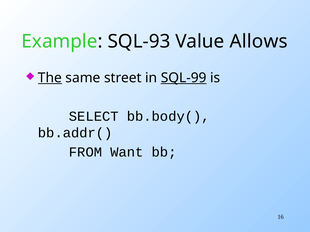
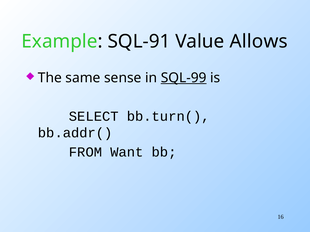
SQL-93: SQL-93 -> SQL-91 (139, 41)
The underline: present -> none (50, 78)
street: street -> sense (123, 78)
bb.body(: bb.body( -> bb.turn( (168, 117)
